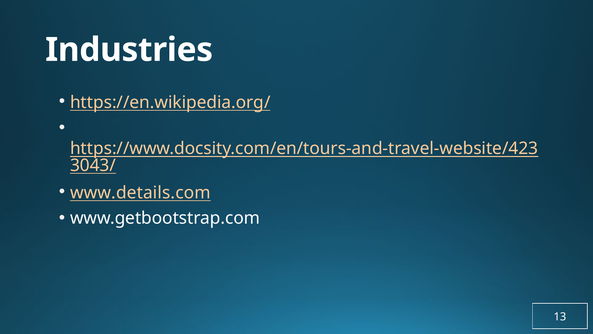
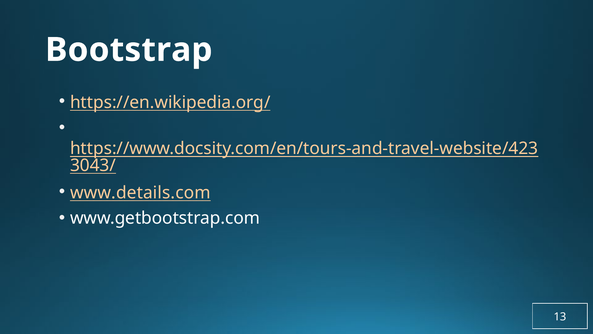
Industries: Industries -> Bootstrap (129, 50)
